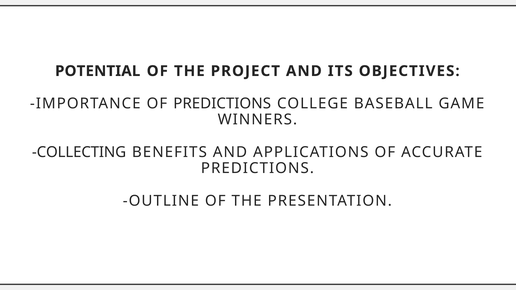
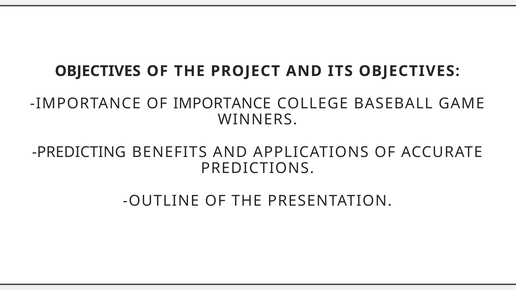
POTENTIAL: POTENTIAL -> OBJECTIVES (98, 71)
OF PREDICTIONS: PREDICTIONS -> IMPORTANCE (222, 104)
COLLECTING: COLLECTING -> PREDICTING (79, 152)
